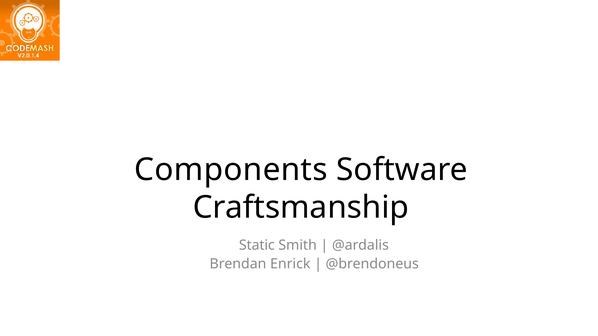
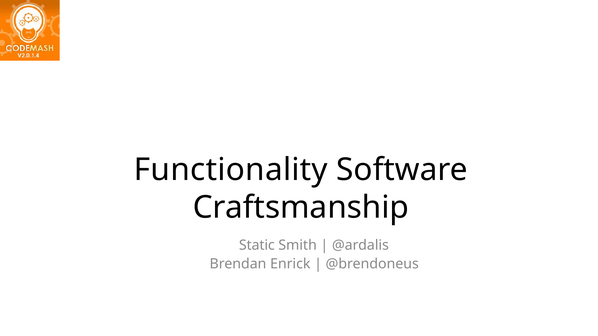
Components: Components -> Functionality (231, 170)
